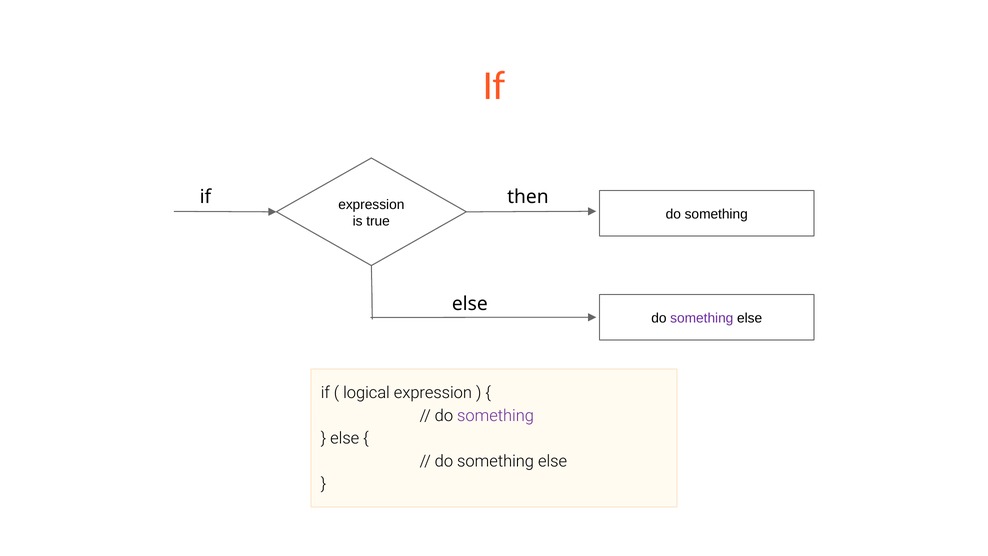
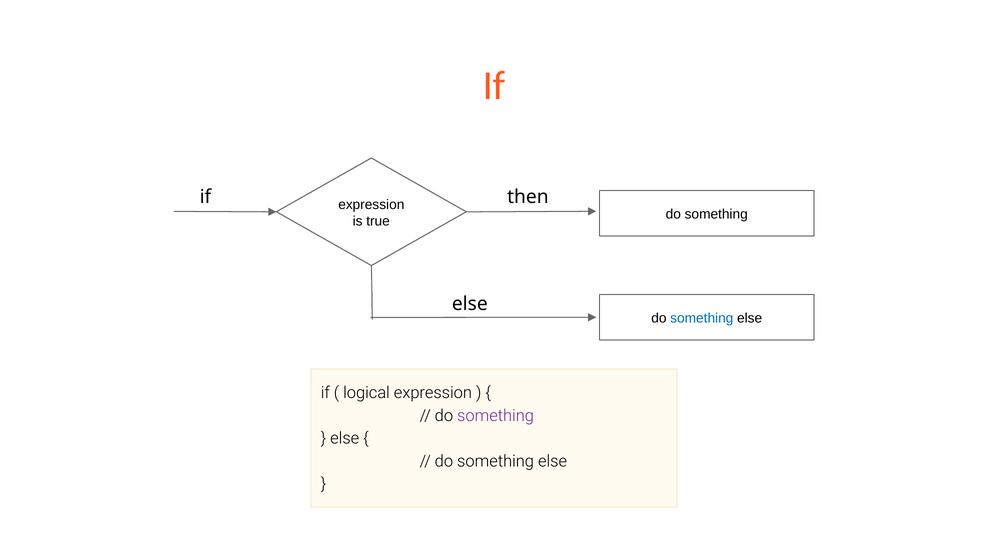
something colour: purple -> blue (702, 318)
